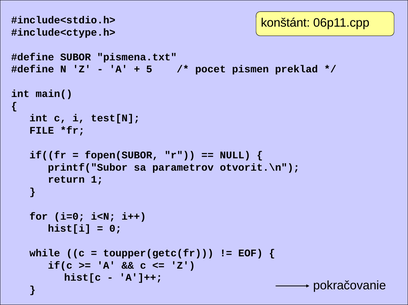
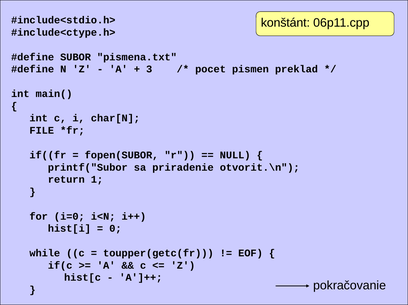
5: 5 -> 3 (149, 69)
test[N: test[N -> char[N (115, 118)
parametrov: parametrov -> priradenie (183, 167)
